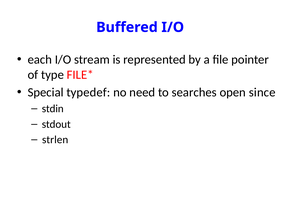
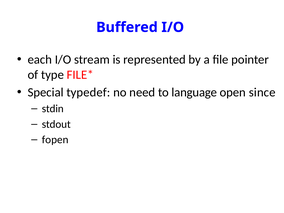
searches: searches -> language (194, 92)
strlen: strlen -> fopen (55, 140)
